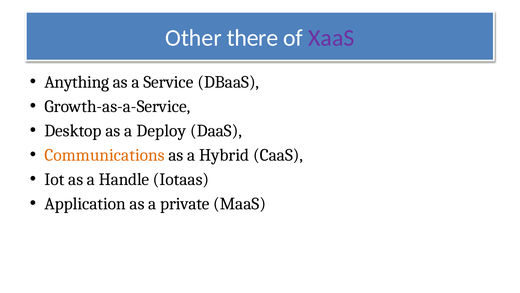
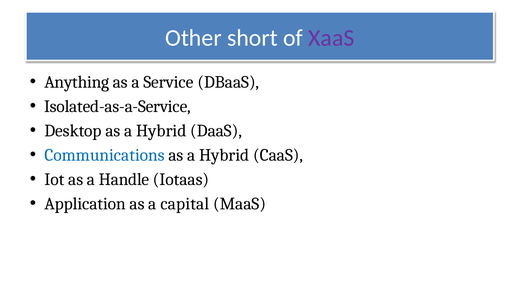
there: there -> short (252, 38)
Growth-as-a-Service: Growth-as-a-Service -> Isolated-as-a-Service (117, 106)
Desktop as a Deploy: Deploy -> Hybrid (161, 130)
Communications colour: orange -> blue (105, 155)
private: private -> capital (185, 203)
